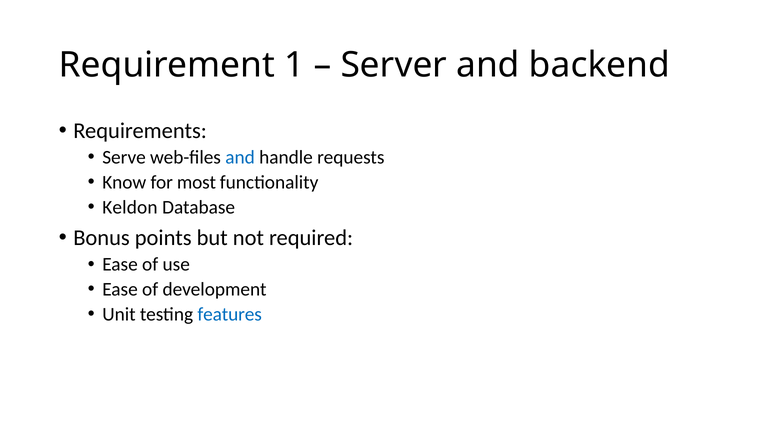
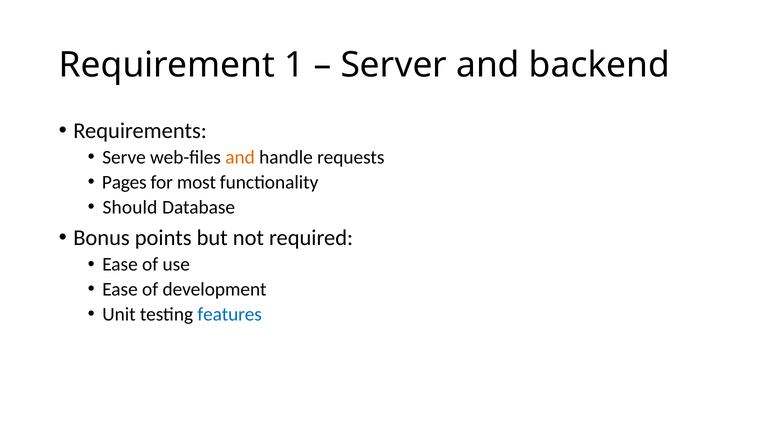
and colour: blue -> orange (240, 157)
Know: Know -> Pages (124, 182)
Keldon: Keldon -> Should (130, 207)
